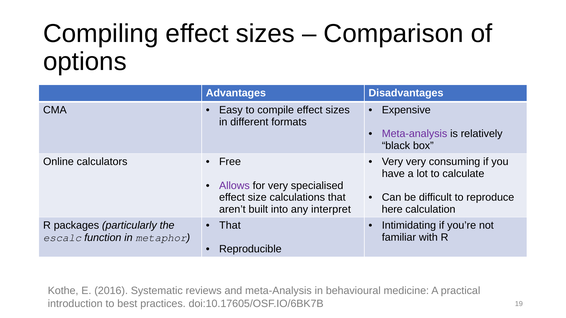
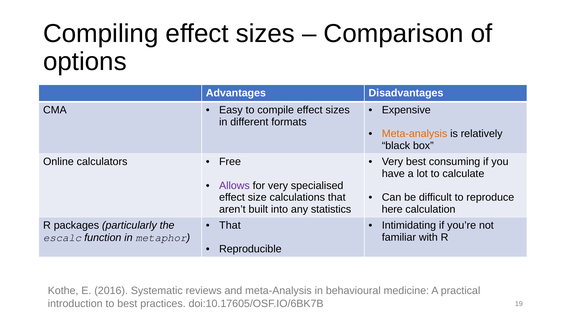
Meta-analysis colour: purple -> orange (415, 134)
Very very: very -> best (416, 162)
interpret: interpret -> statistics (331, 210)
